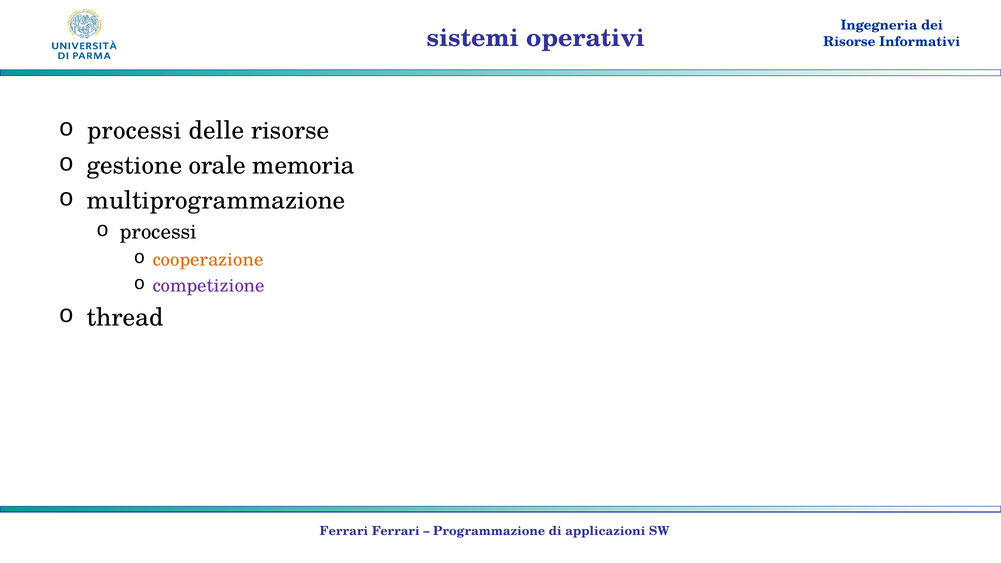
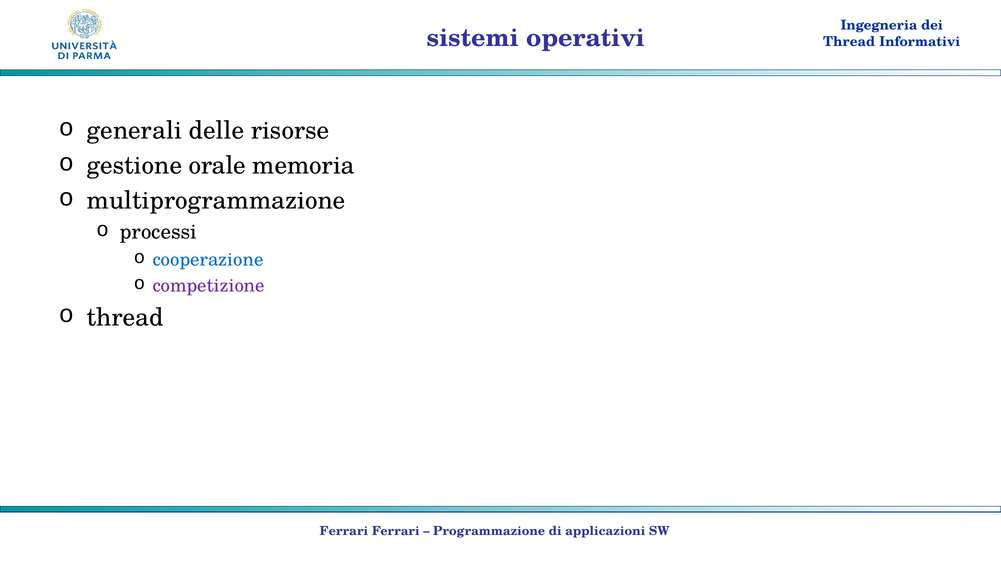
Risorse: Risorse -> Thread (849, 42)
processi: processi -> generali (134, 131)
cooperazione colour: orange -> blue (208, 259)
